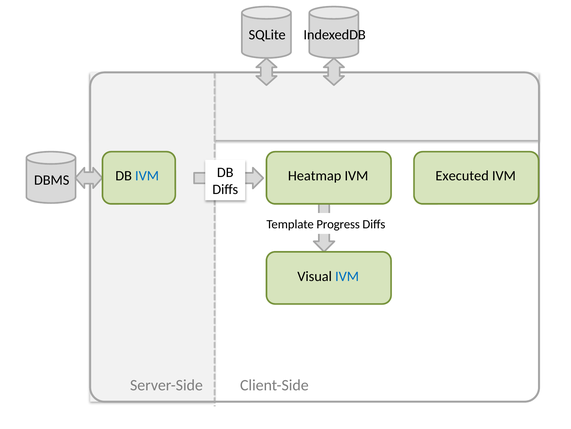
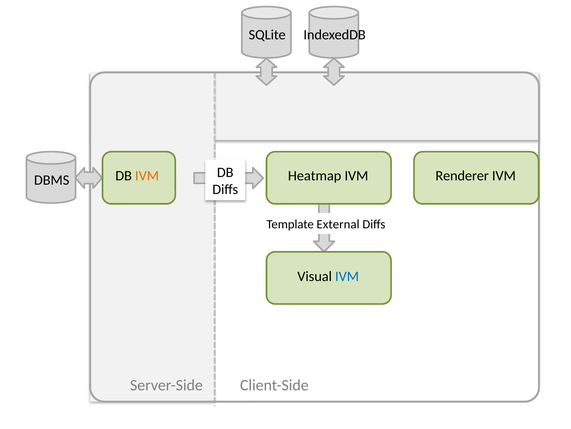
Executed: Executed -> Renderer (462, 176)
IVM colour: blue -> orange (147, 176)
Progress: Progress -> External (338, 224)
